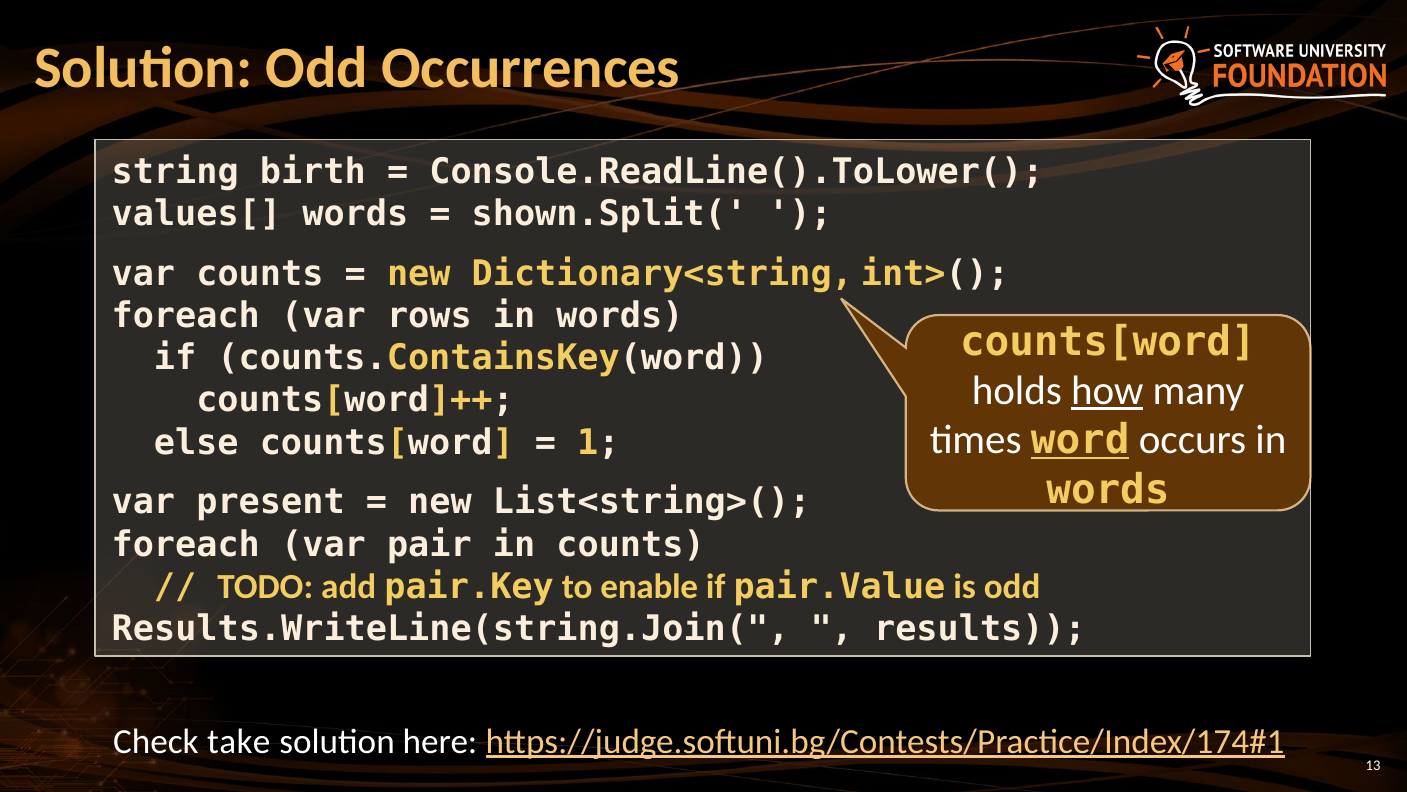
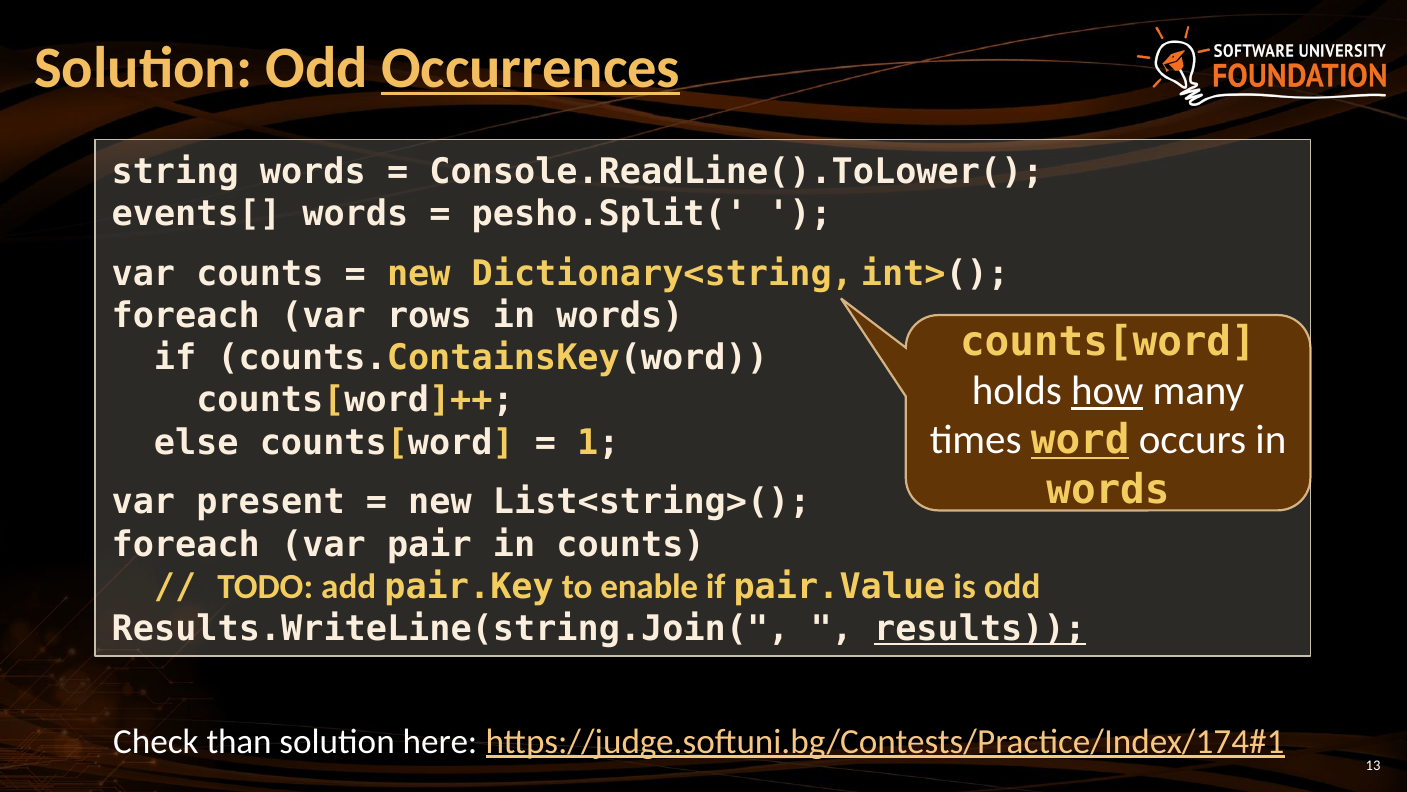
Occurrences underline: none -> present (531, 68)
string birth: birth -> words (313, 171)
values[: values[ -> events[ (196, 214)
shown.Split(: shown.Split( -> pesho.Split( (609, 214)
results underline: none -> present (980, 629)
take: take -> than (239, 741)
